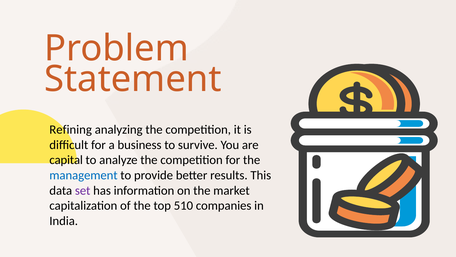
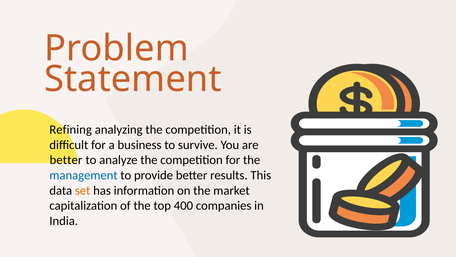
capital: capital -> better (66, 160)
set colour: purple -> orange (83, 190)
510: 510 -> 400 (183, 205)
